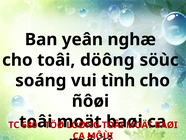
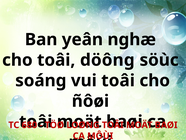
vui tình: tình -> toâi (118, 80)
